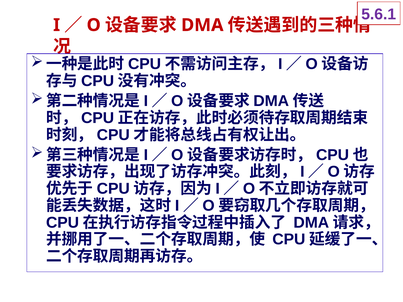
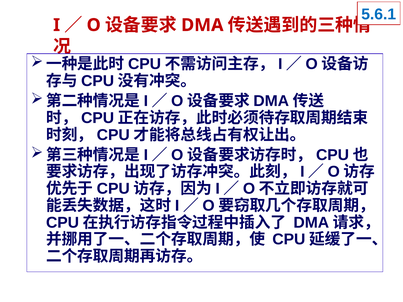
5.6.1 colour: purple -> blue (379, 14)
